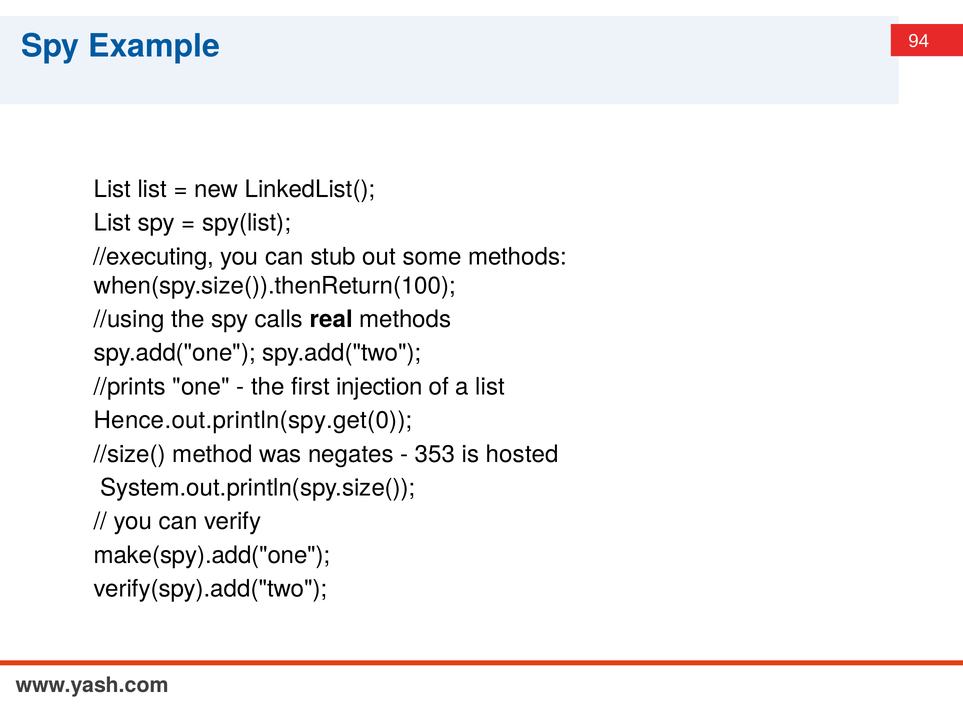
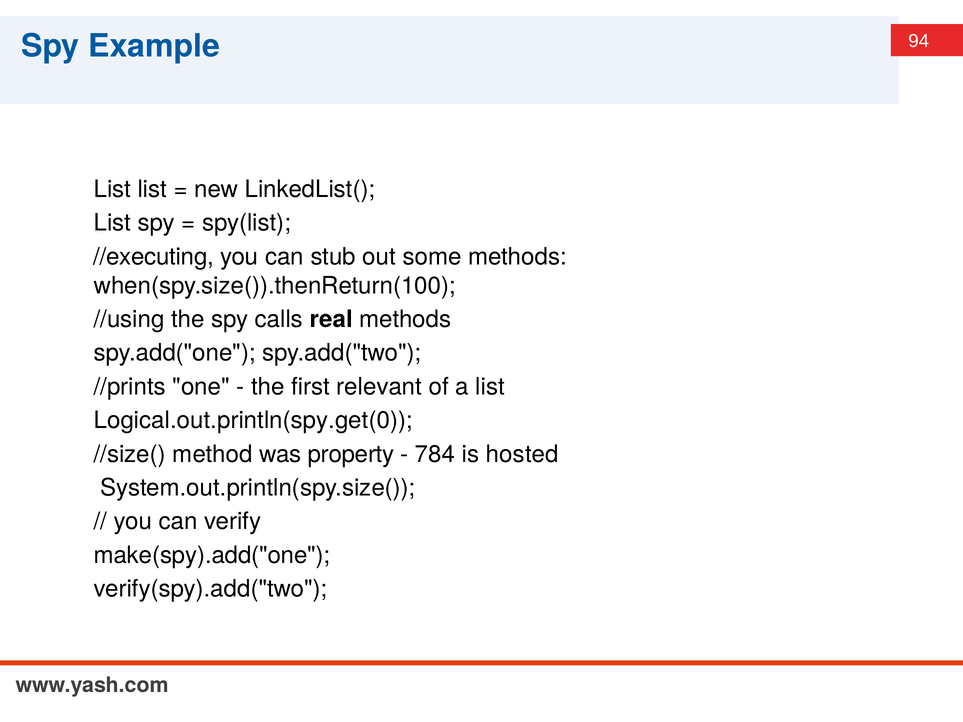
injection: injection -> relevant (379, 387)
Hence.out.println(spy.get(0: Hence.out.println(spy.get(0 -> Logical.out.println(spy.get(0 (253, 421)
negates: negates -> property (351, 454)
353: 353 -> 784 (435, 454)
